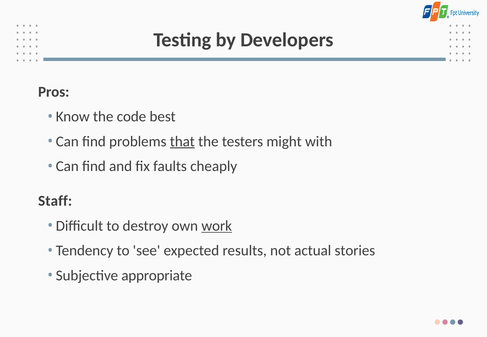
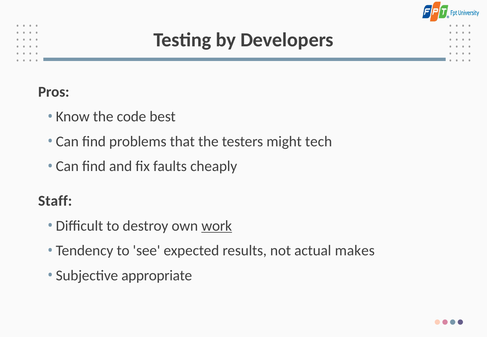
that underline: present -> none (182, 141)
with: with -> tech (319, 141)
stories: stories -> makes (355, 251)
